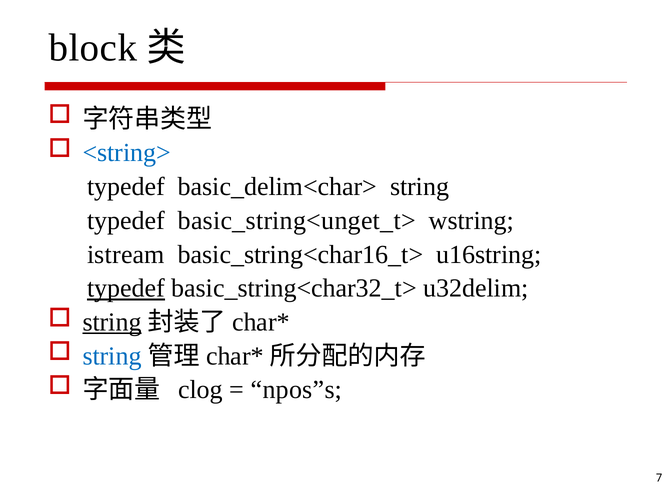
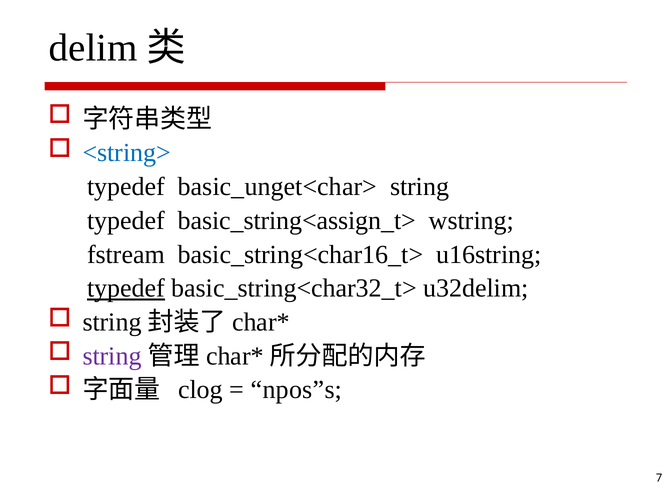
block: block -> delim (93, 48)
basic_delim<char>: basic_delim<char> -> basic_unget<char> (277, 187)
basic_string<unget_t>: basic_string<unget_t> -> basic_string<assign_t> (297, 220)
istream: istream -> fstream (126, 254)
string underline: present -> none (112, 322)
string colour: blue -> purple (112, 356)
